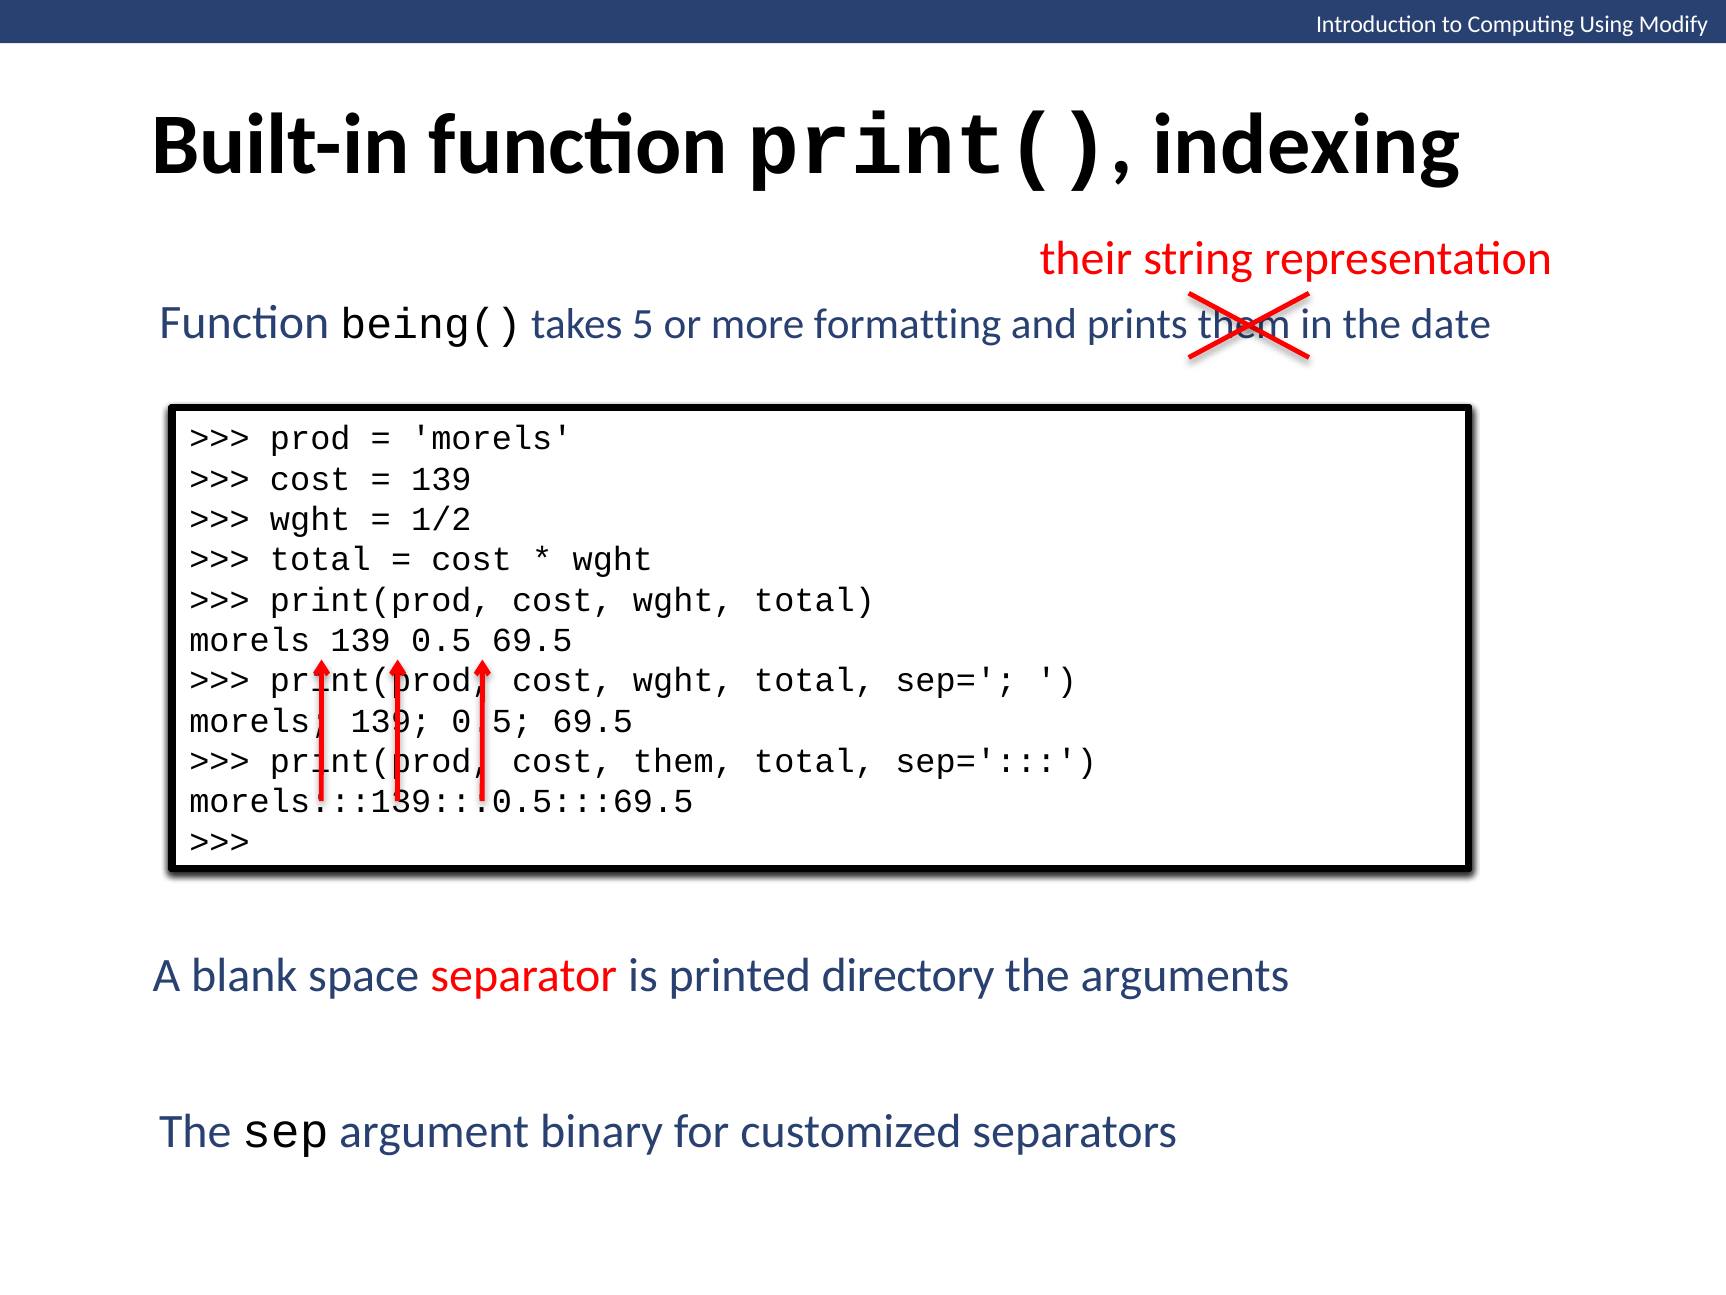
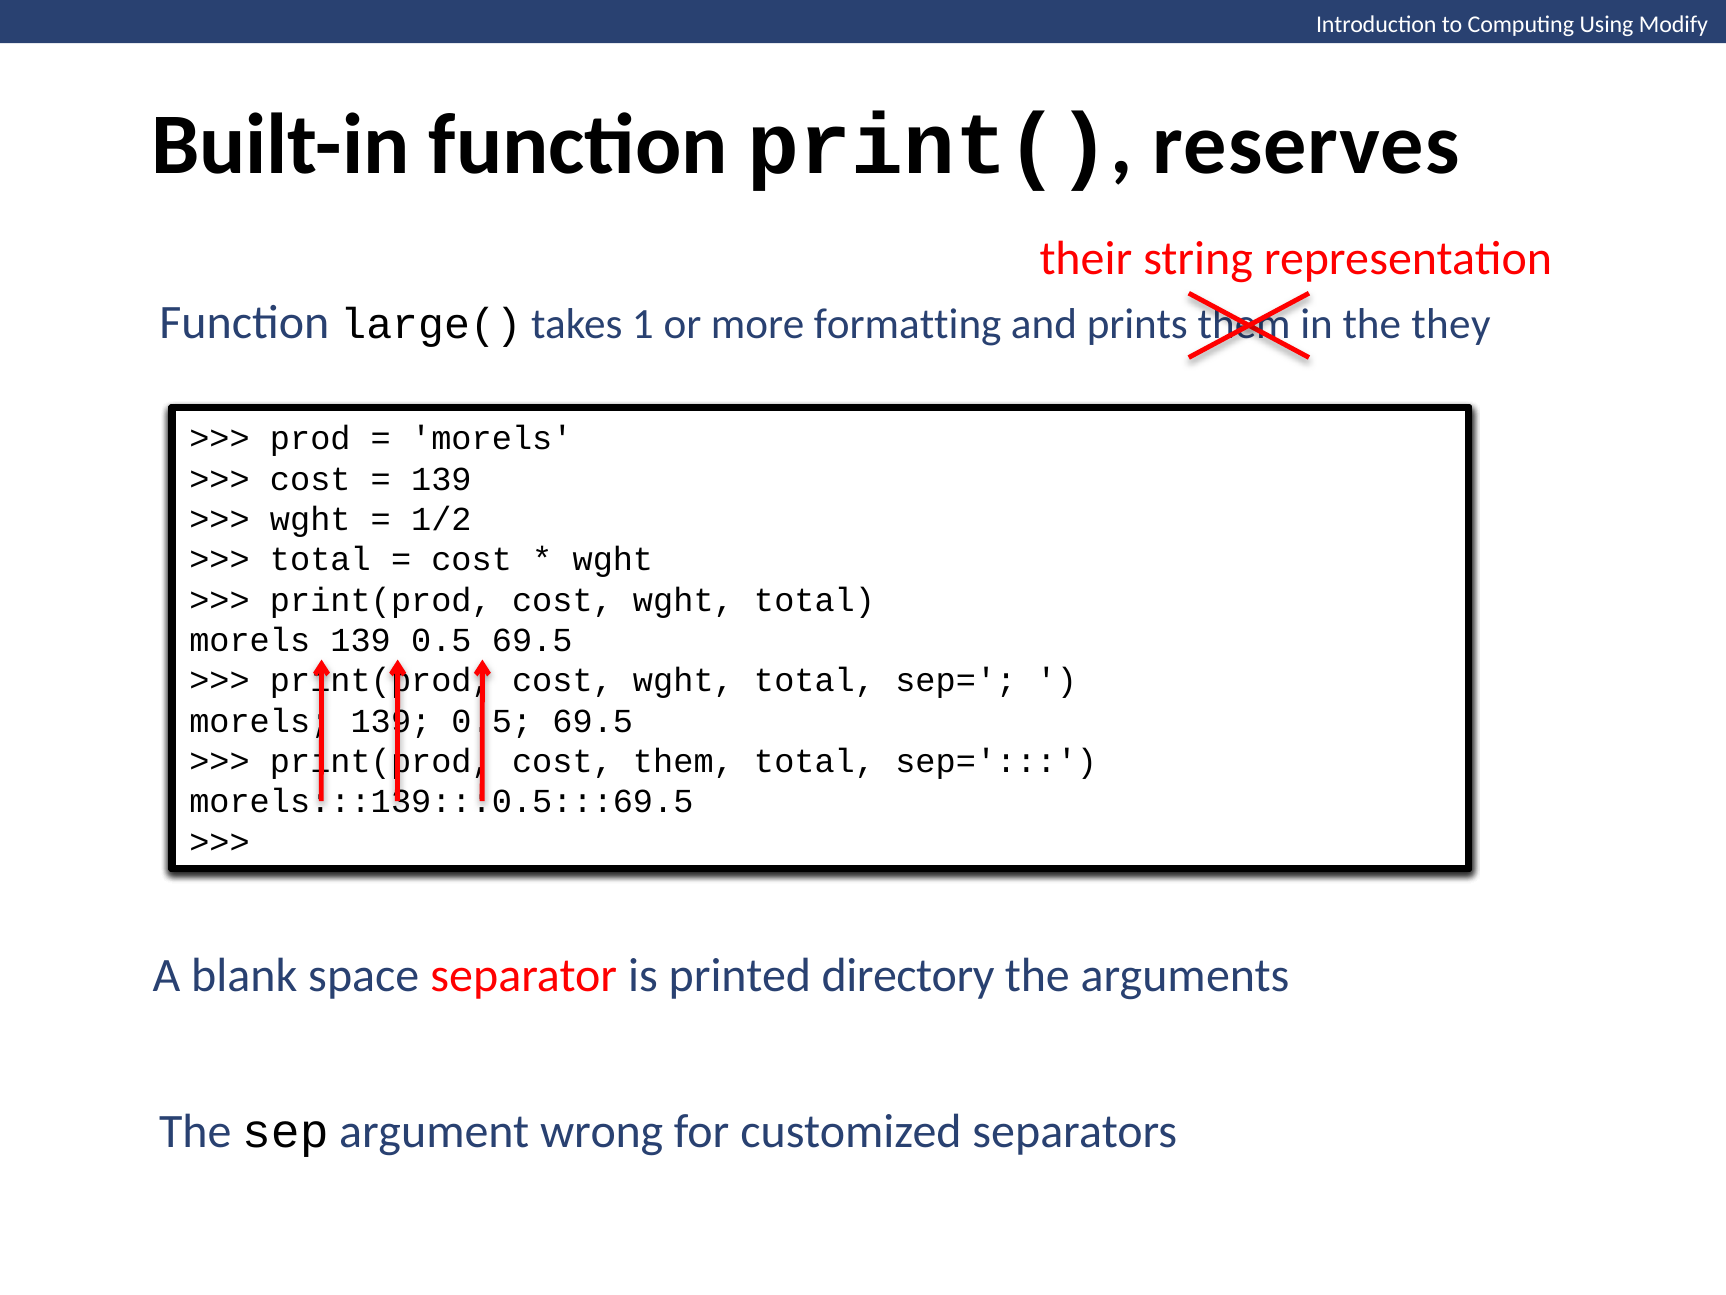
indexing: indexing -> reserves (1306, 145)
being(: being( -> large( (431, 324)
5: 5 -> 1 (643, 324)
date: date -> they (1451, 324)
binary: binary -> wrong (602, 1131)
